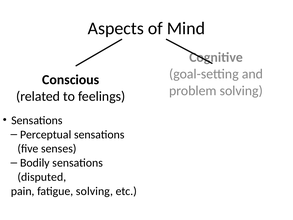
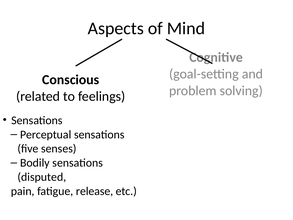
fatigue solving: solving -> release (95, 191)
